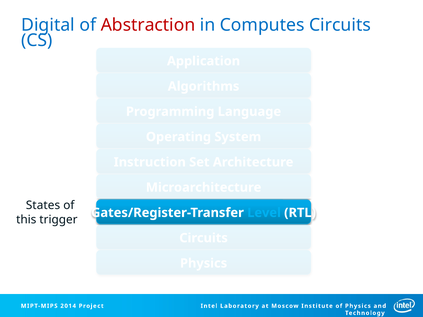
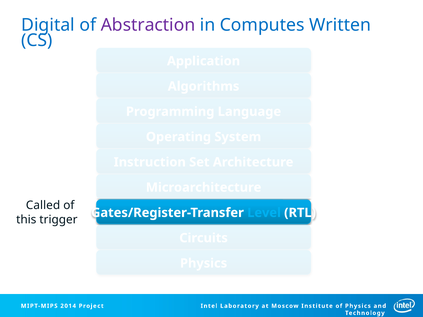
Abstraction colour: red -> purple (148, 25)
Computes Circuits: Circuits -> Written (340, 25)
States: States -> Called (43, 206)
